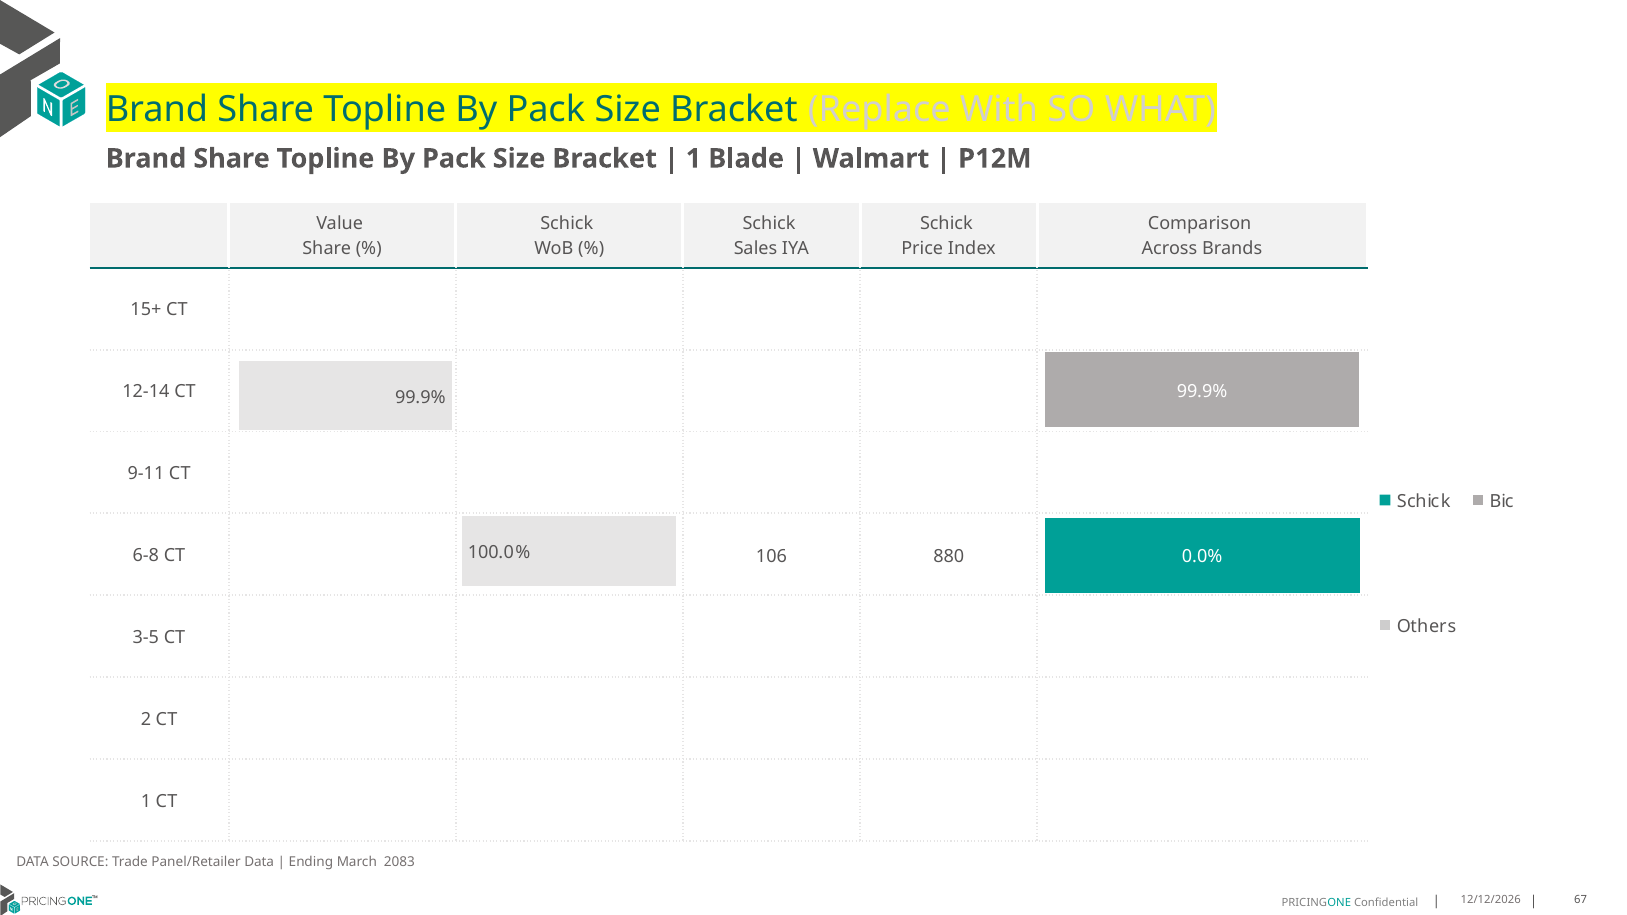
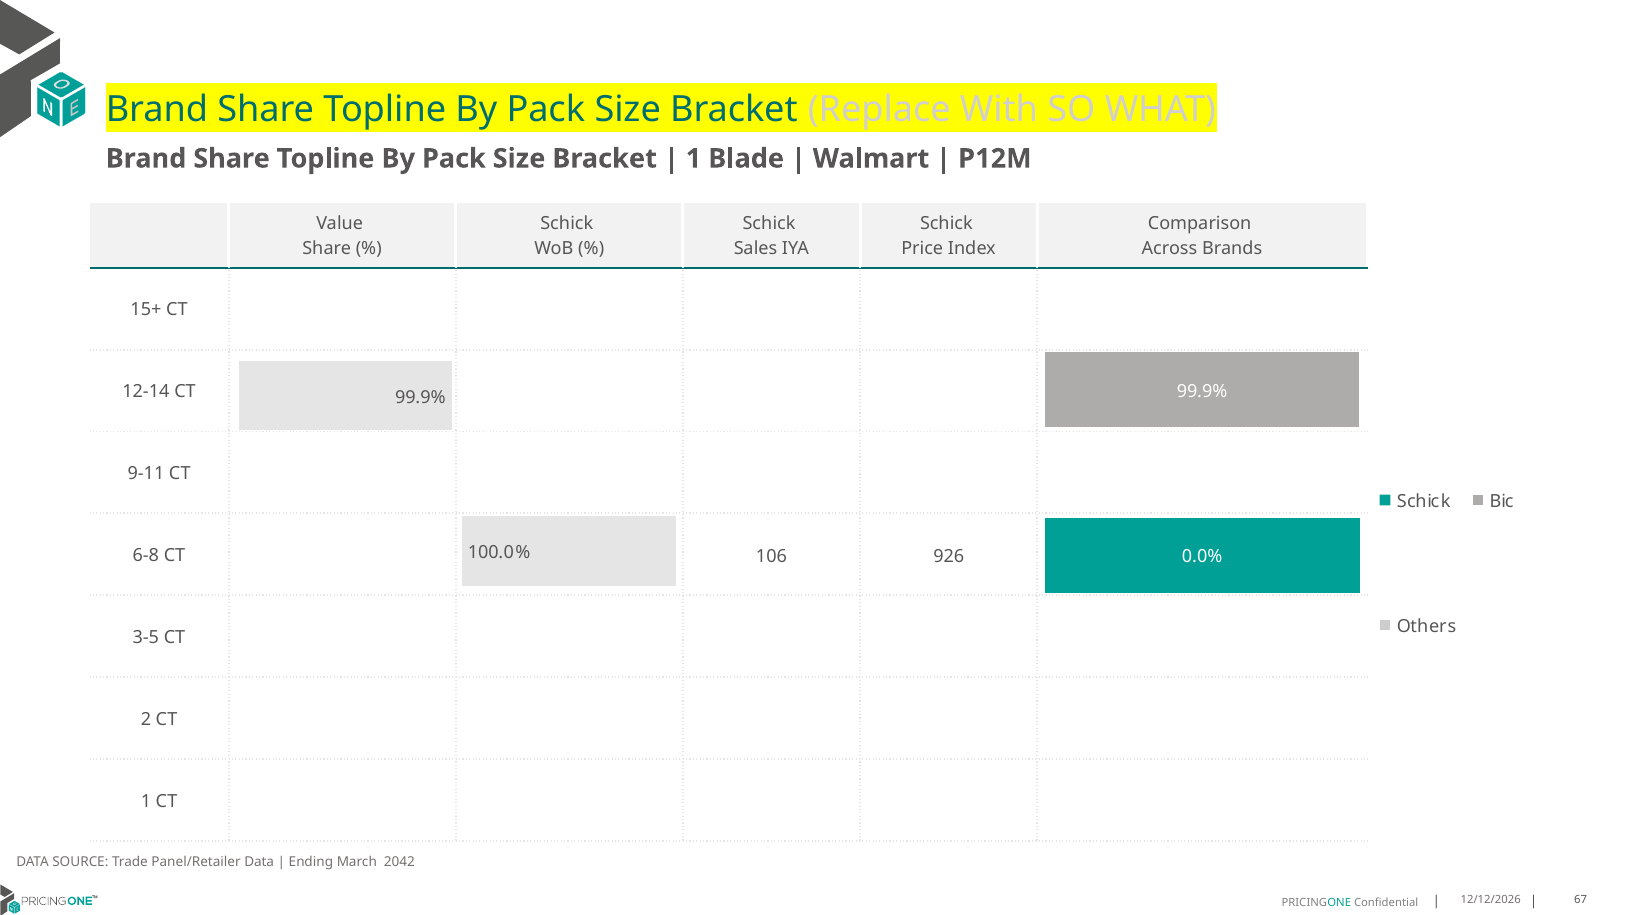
880: 880 -> 926 (949, 556)
2083: 2083 -> 2042 (399, 862)
